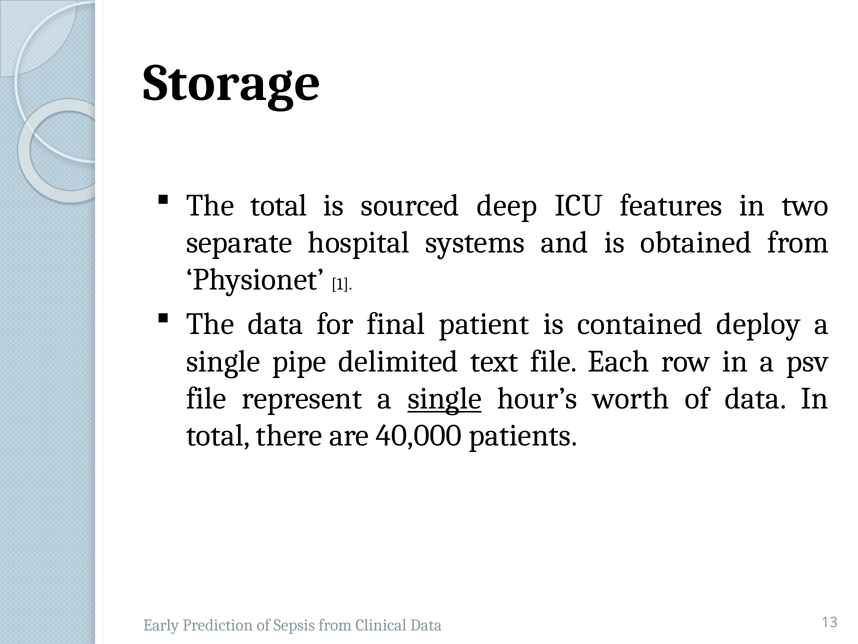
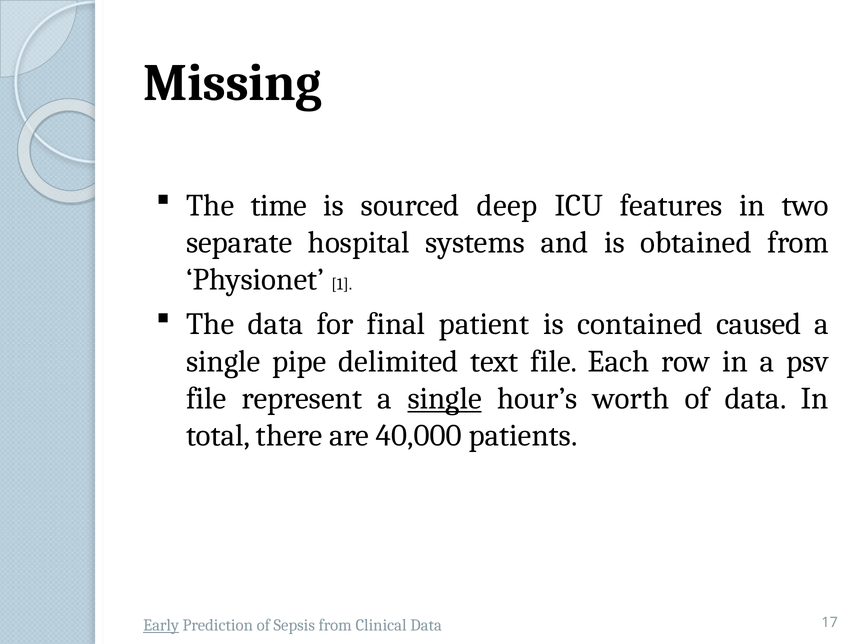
Storage: Storage -> Missing (233, 83)
The total: total -> time (279, 205)
deploy: deploy -> caused (759, 324)
Early underline: none -> present (161, 625)
13: 13 -> 17 (830, 622)
